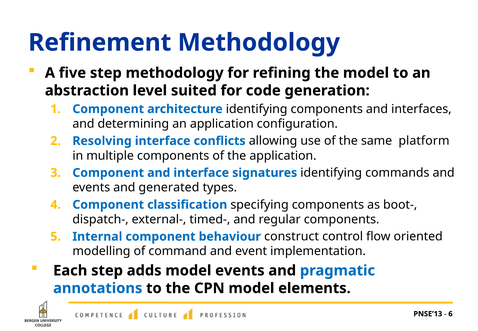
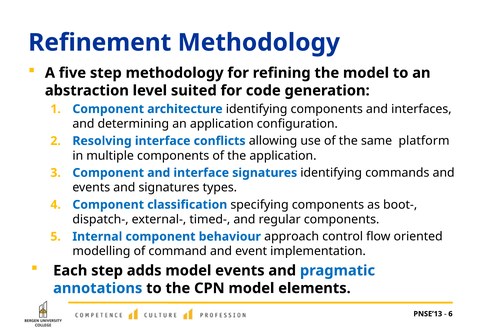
and generated: generated -> signatures (169, 187)
construct: construct -> approach (292, 237)
